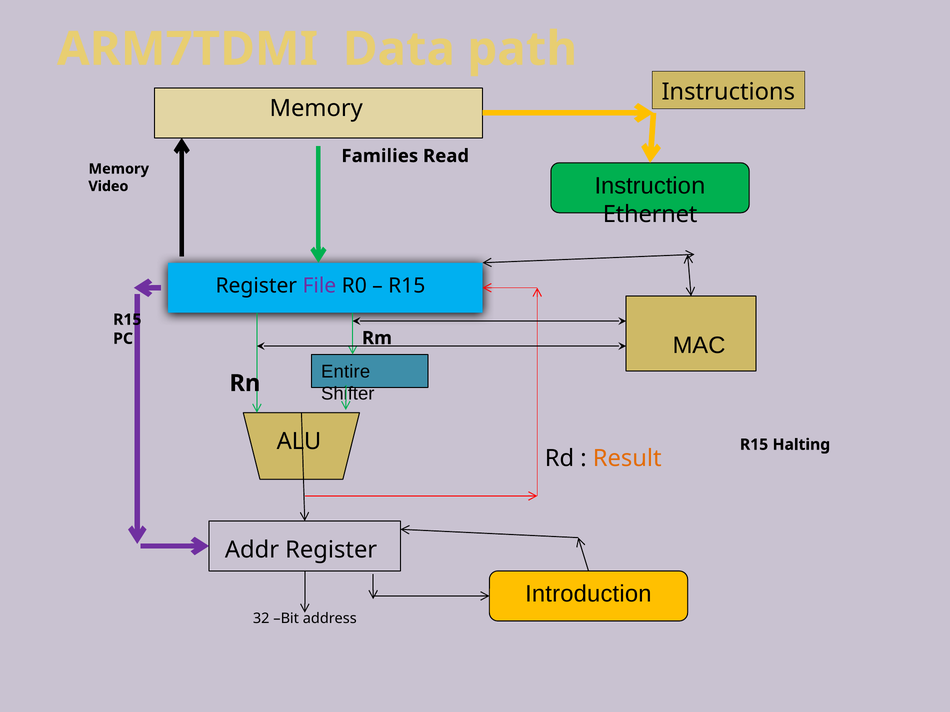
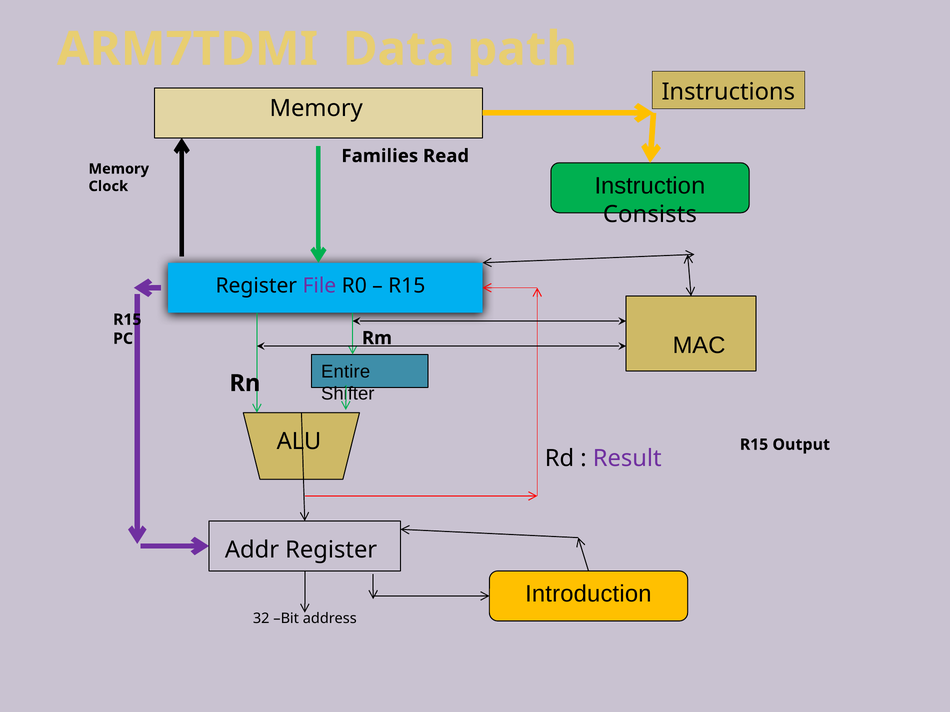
Video: Video -> Clock (108, 186)
Ethernet: Ethernet -> Consists (650, 215)
Halting: Halting -> Output (801, 445)
Result colour: orange -> purple (627, 459)
